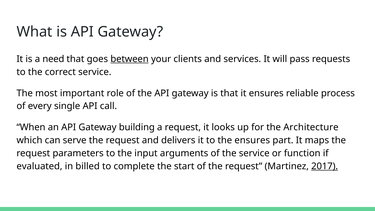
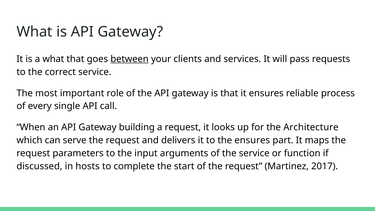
a need: need -> what (53, 59)
evaluated: evaluated -> discussed (39, 166)
billed: billed -> hosts (88, 166)
2017 underline: present -> none (325, 166)
